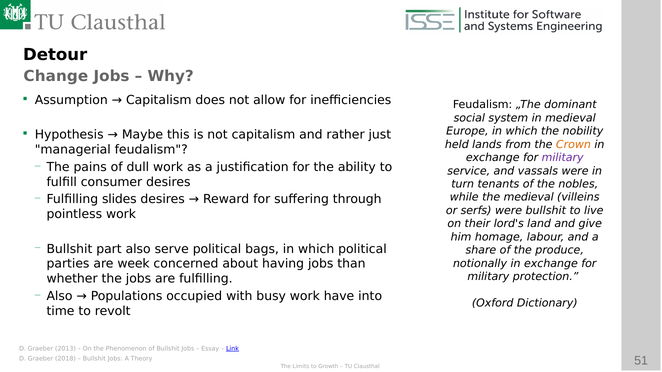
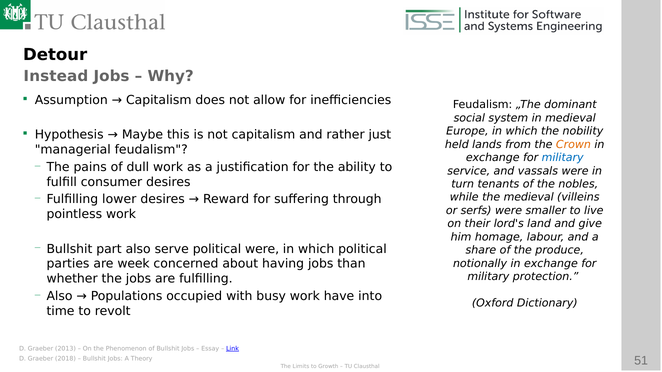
Change: Change -> Instead (56, 76)
military colour: purple -> blue (563, 158)
slides: slides -> lower (119, 200)
were bullshit: bullshit -> smaller (546, 211)
political bags: bags -> were (262, 249)
